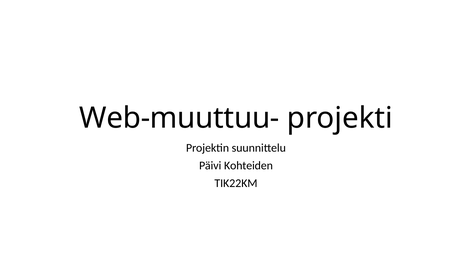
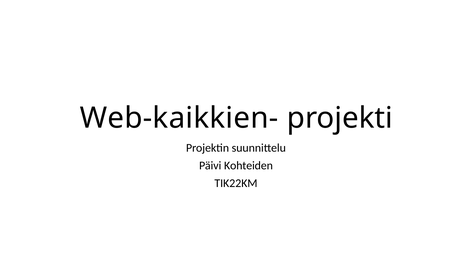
Web-muuttuu-: Web-muuttuu- -> Web-kaikkien- (179, 118)
